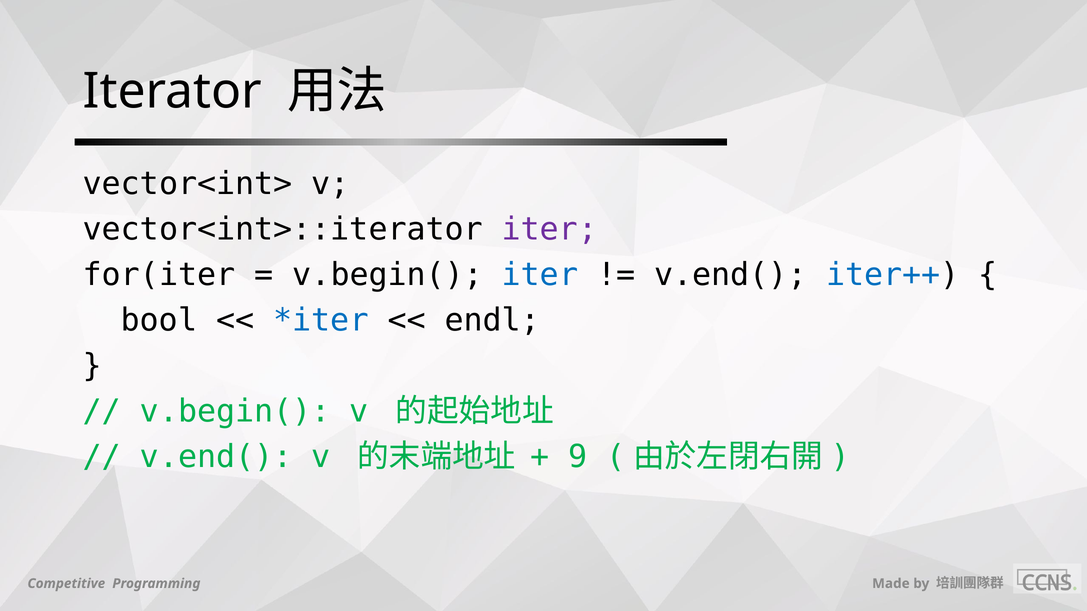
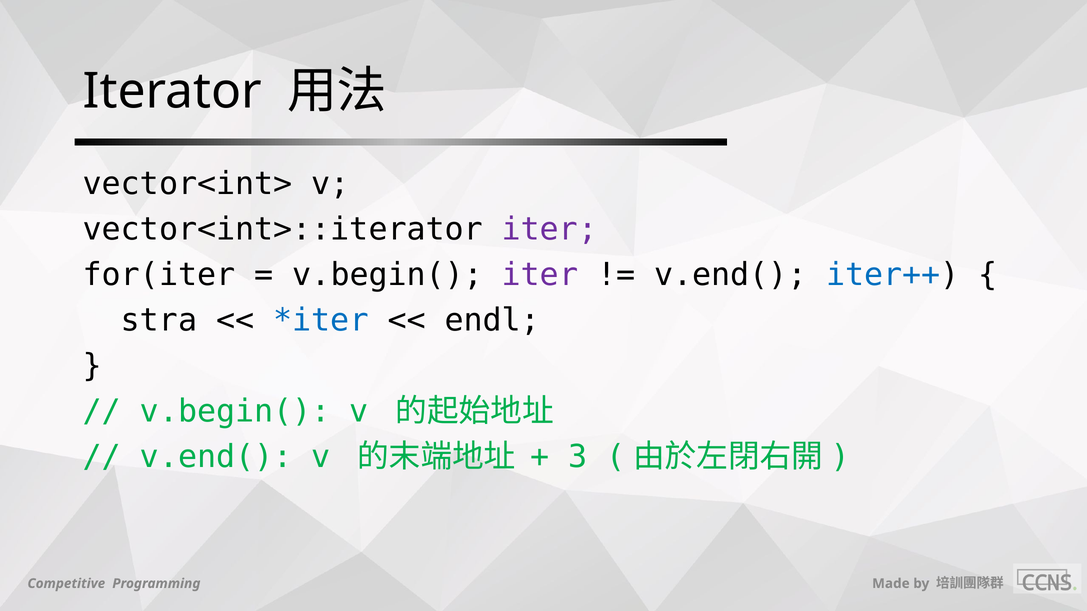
iter colour: blue -> purple (540, 275)
bool: bool -> stra (159, 321)
9: 9 -> 3 (578, 457)
